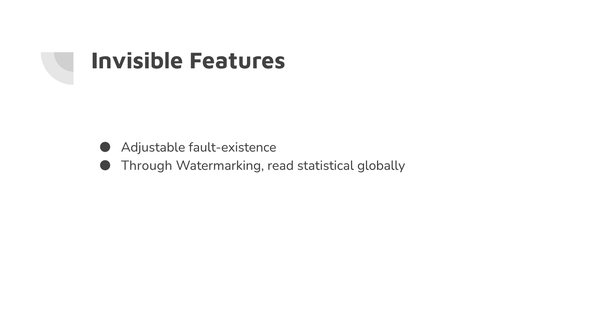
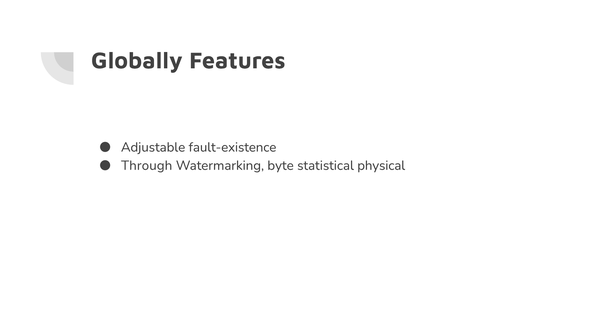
Invisible: Invisible -> Globally (137, 61)
read: read -> byte (281, 165)
globally: globally -> physical (381, 165)
